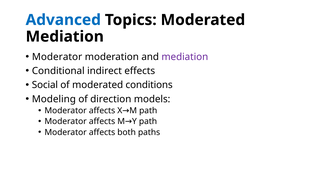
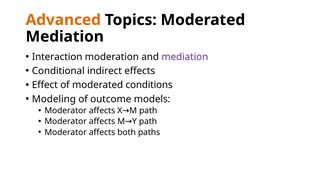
Advanced colour: blue -> orange (63, 20)
Moderator: Moderator -> Interaction (57, 57)
Social: Social -> Effect (45, 85)
direction: direction -> outcome (111, 99)
